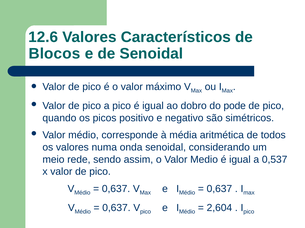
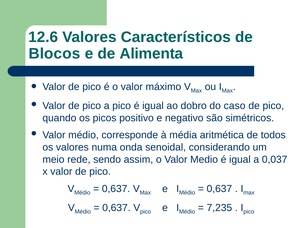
de Senoidal: Senoidal -> Alimenta (151, 54)
pode: pode -> caso (235, 106)
0,537: 0,537 -> 0,037 (275, 160)
2,604: 2,604 -> 7,235 (219, 208)
